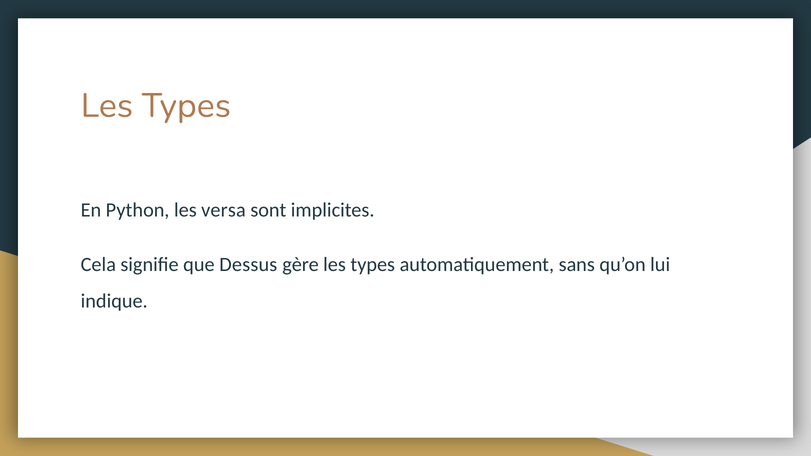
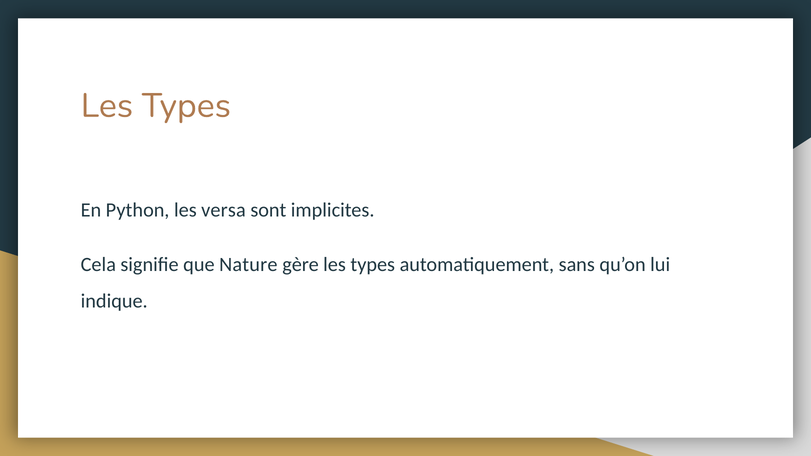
Dessus: Dessus -> Nature (248, 265)
